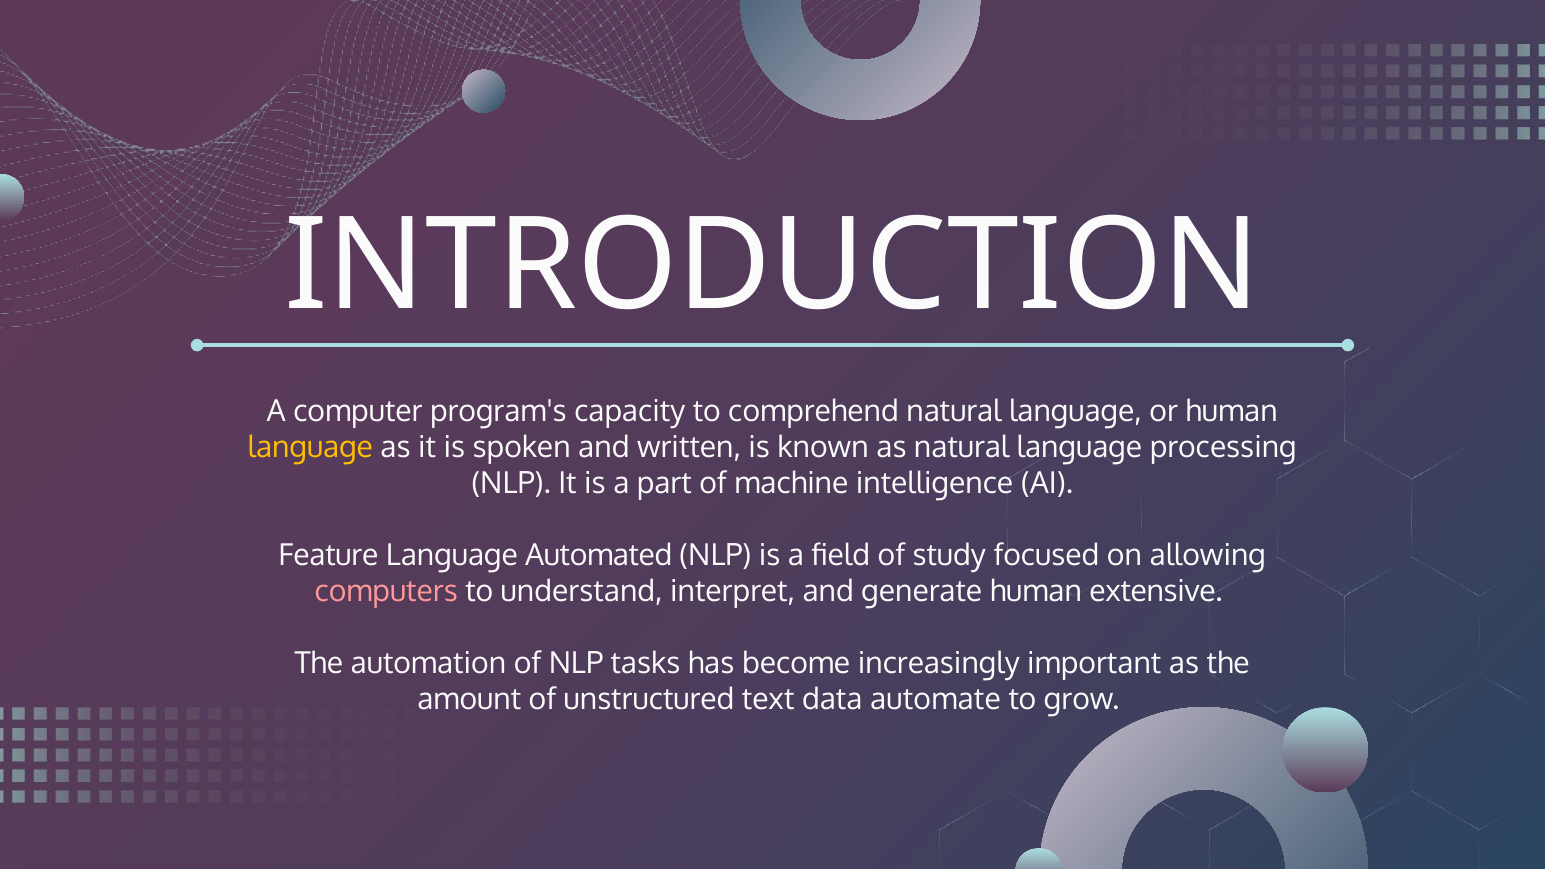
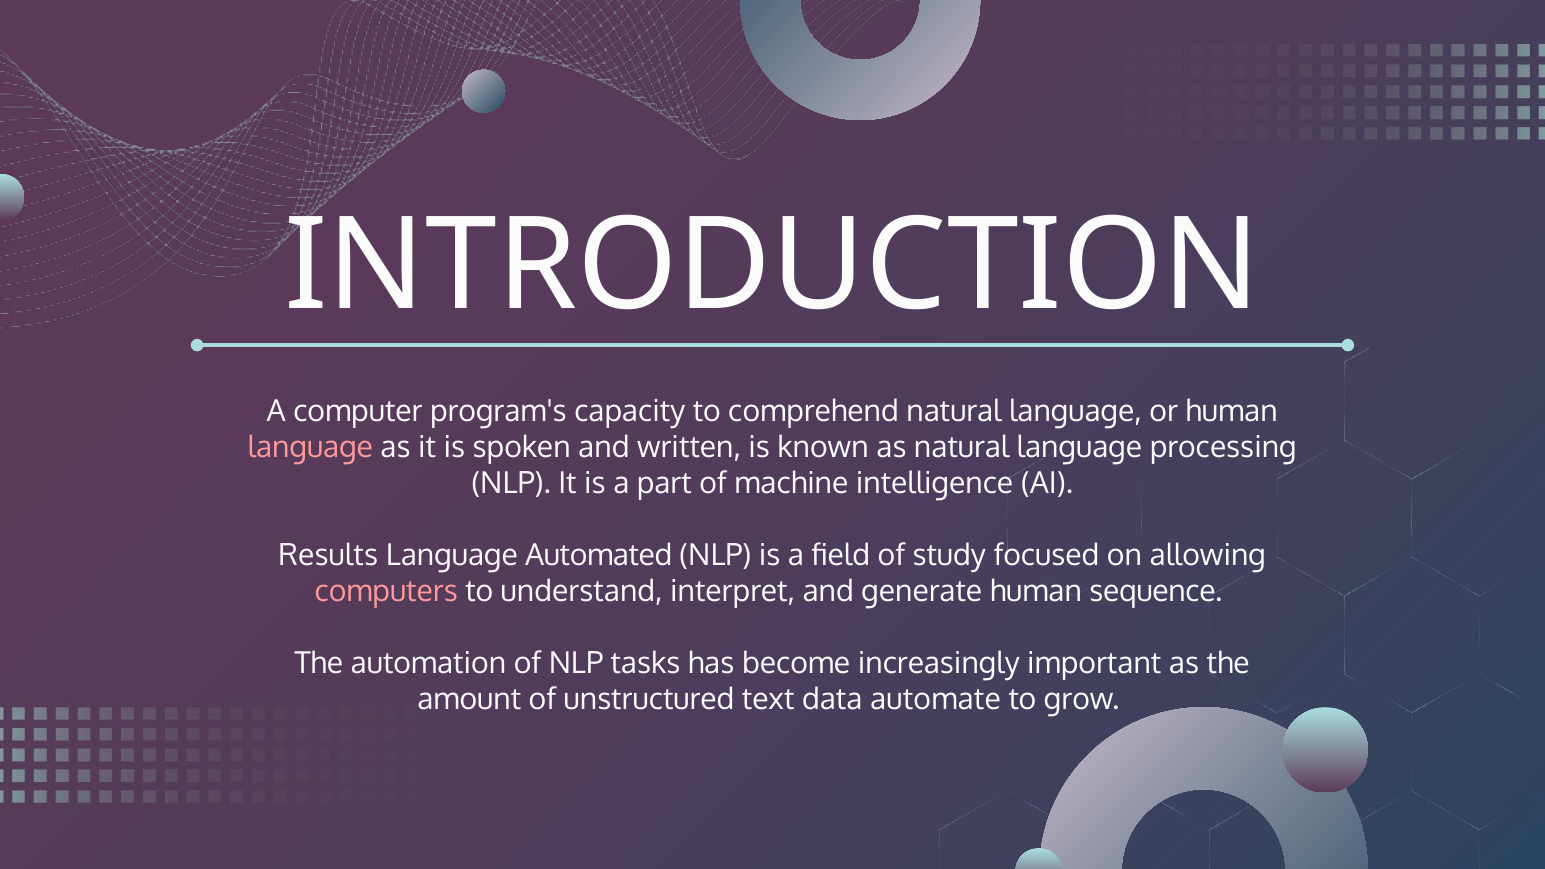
language colour: yellow -> pink (310, 447)
Feature: Feature -> Results (328, 556)
extensive: extensive -> sequence (1156, 592)
